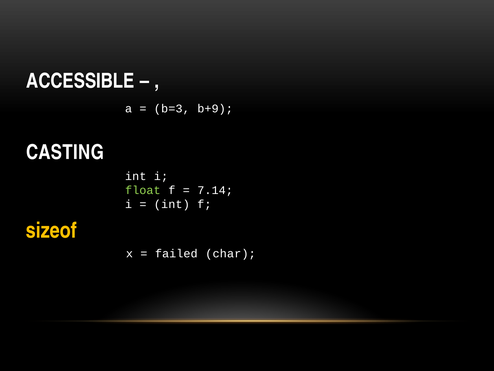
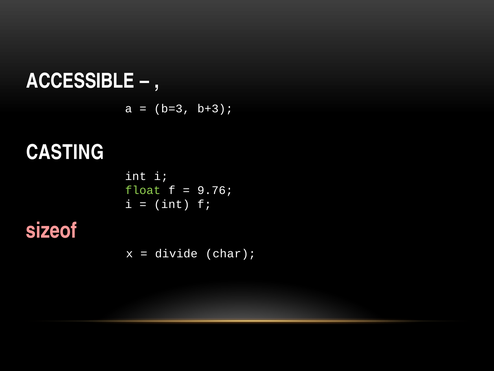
b+9: b+9 -> b+3 (215, 108)
7.14: 7.14 -> 9.76 (215, 190)
sizeof colour: yellow -> pink (51, 230)
failed: failed -> divide (176, 253)
